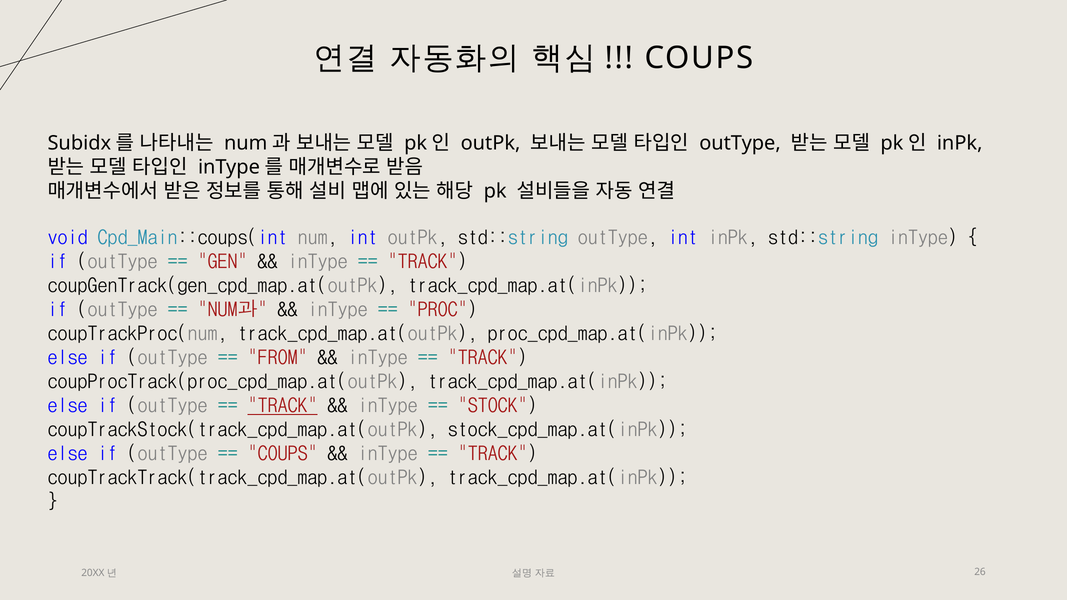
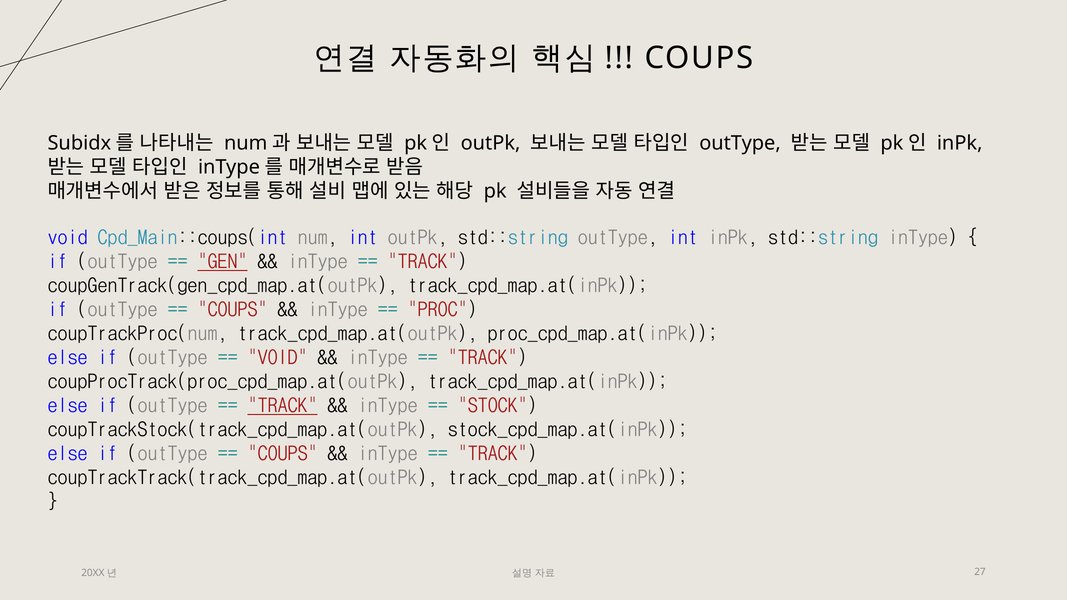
GEN underline: none -> present (223, 262)
NUM과: NUM과 -> COUPS (233, 310)
FROM: FROM -> VOID (278, 358)
26: 26 -> 27 (980, 572)
